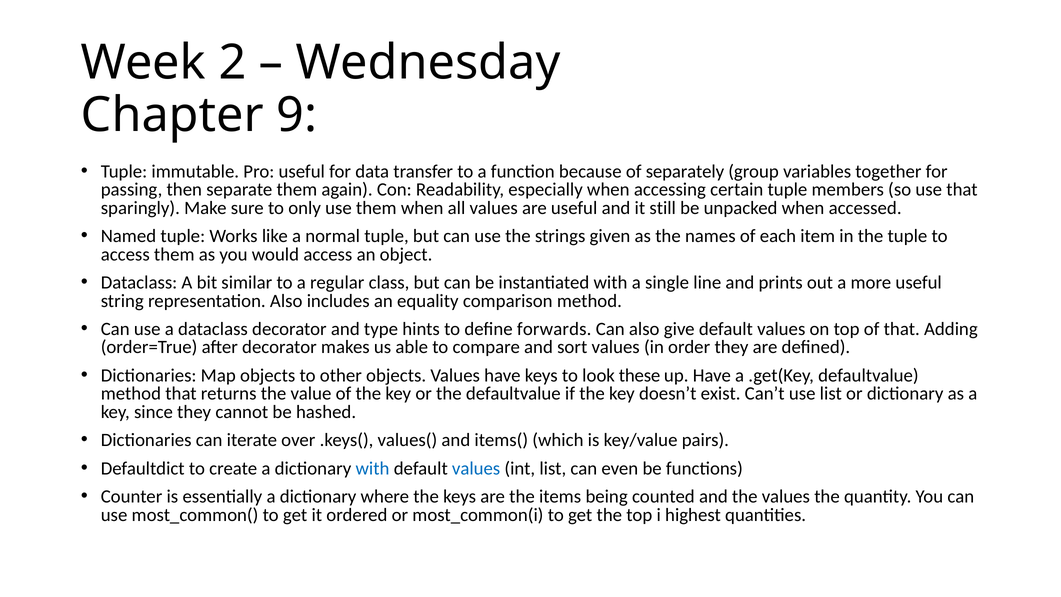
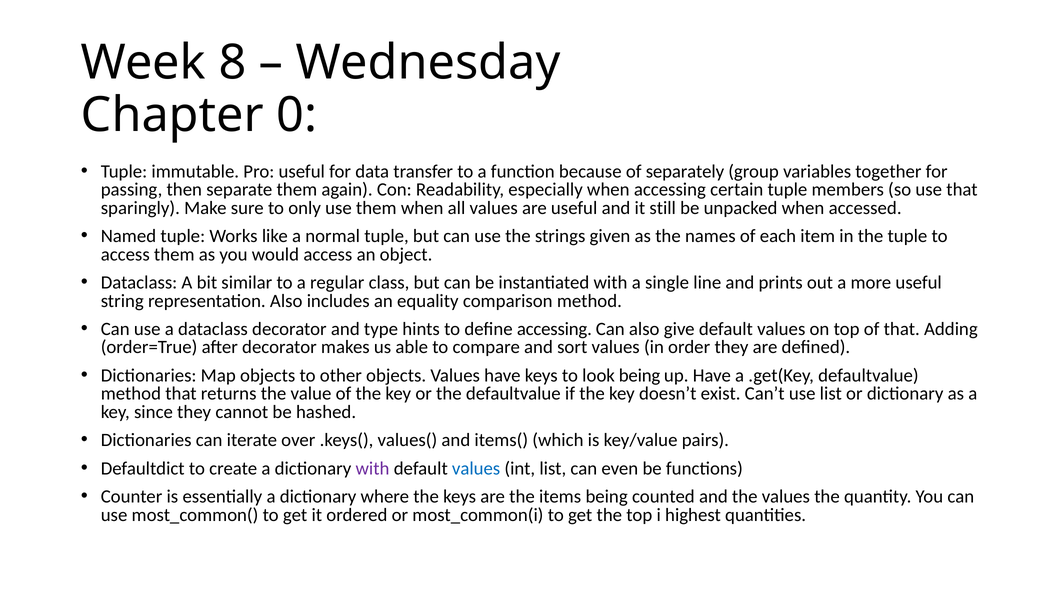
2: 2 -> 8 (232, 63)
9: 9 -> 0 (297, 115)
define forwards: forwards -> accessing (554, 329)
look these: these -> being (640, 375)
with colour: blue -> purple (372, 468)
